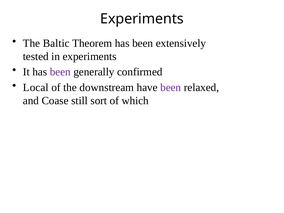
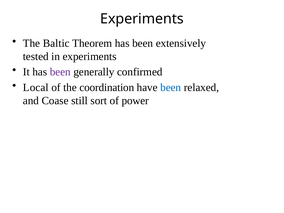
downstream: downstream -> coordination (107, 87)
been colour: purple -> blue (171, 87)
which: which -> power (135, 101)
